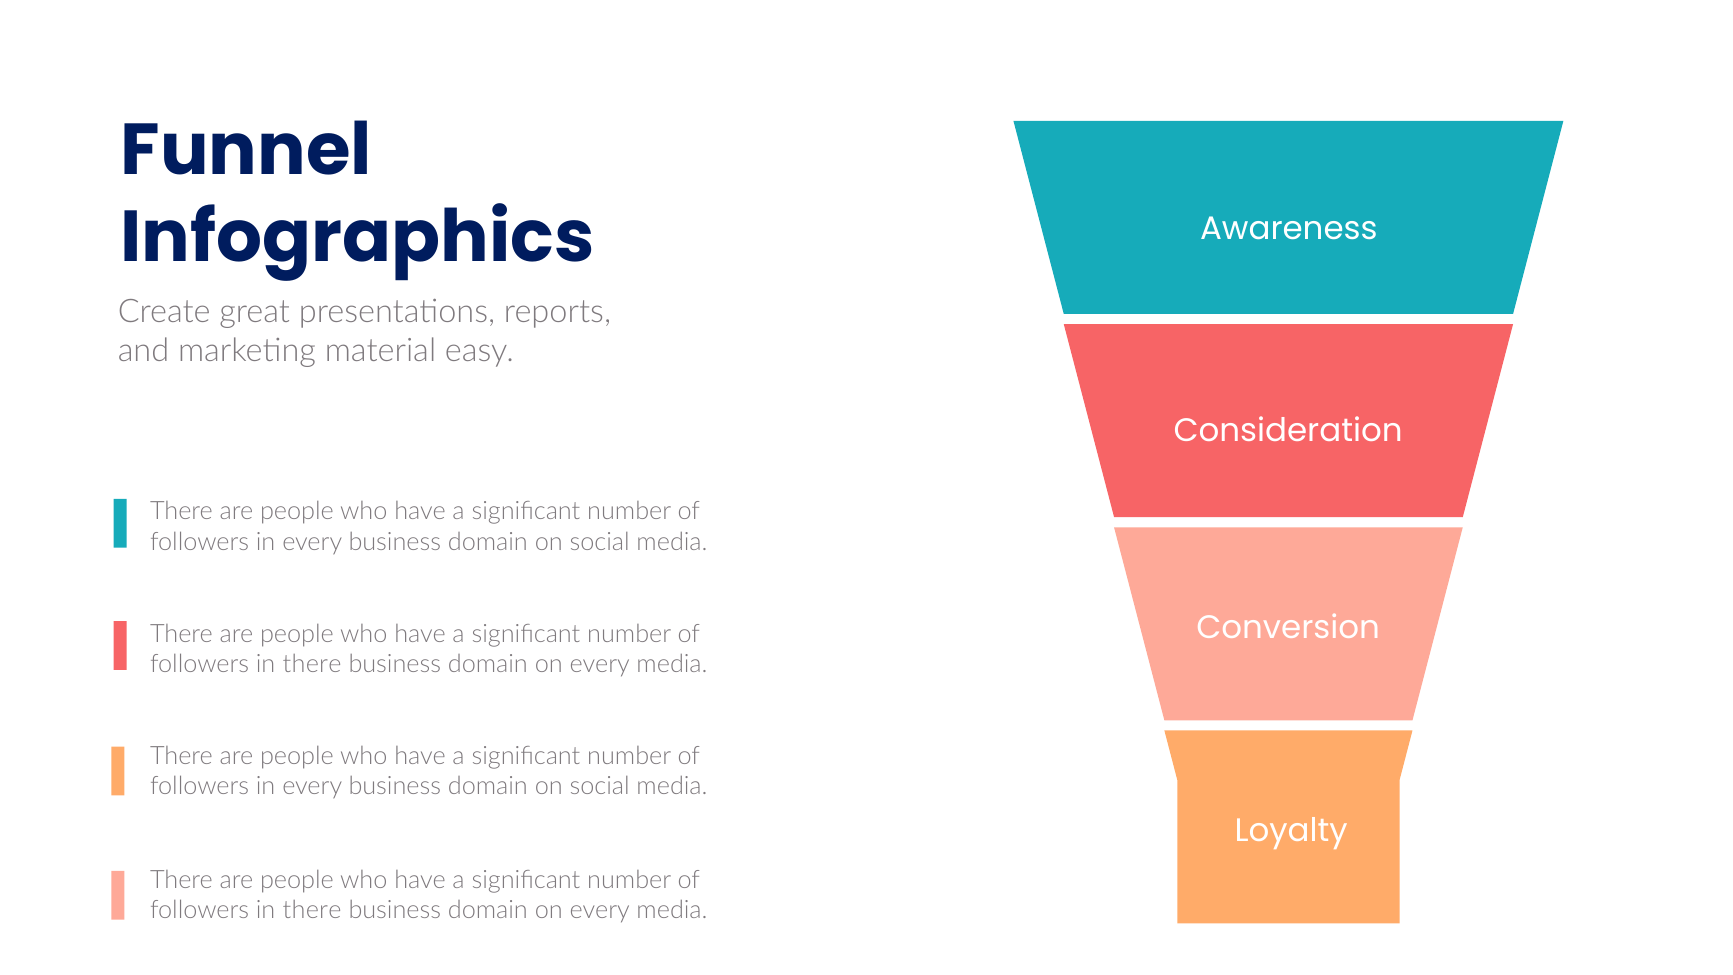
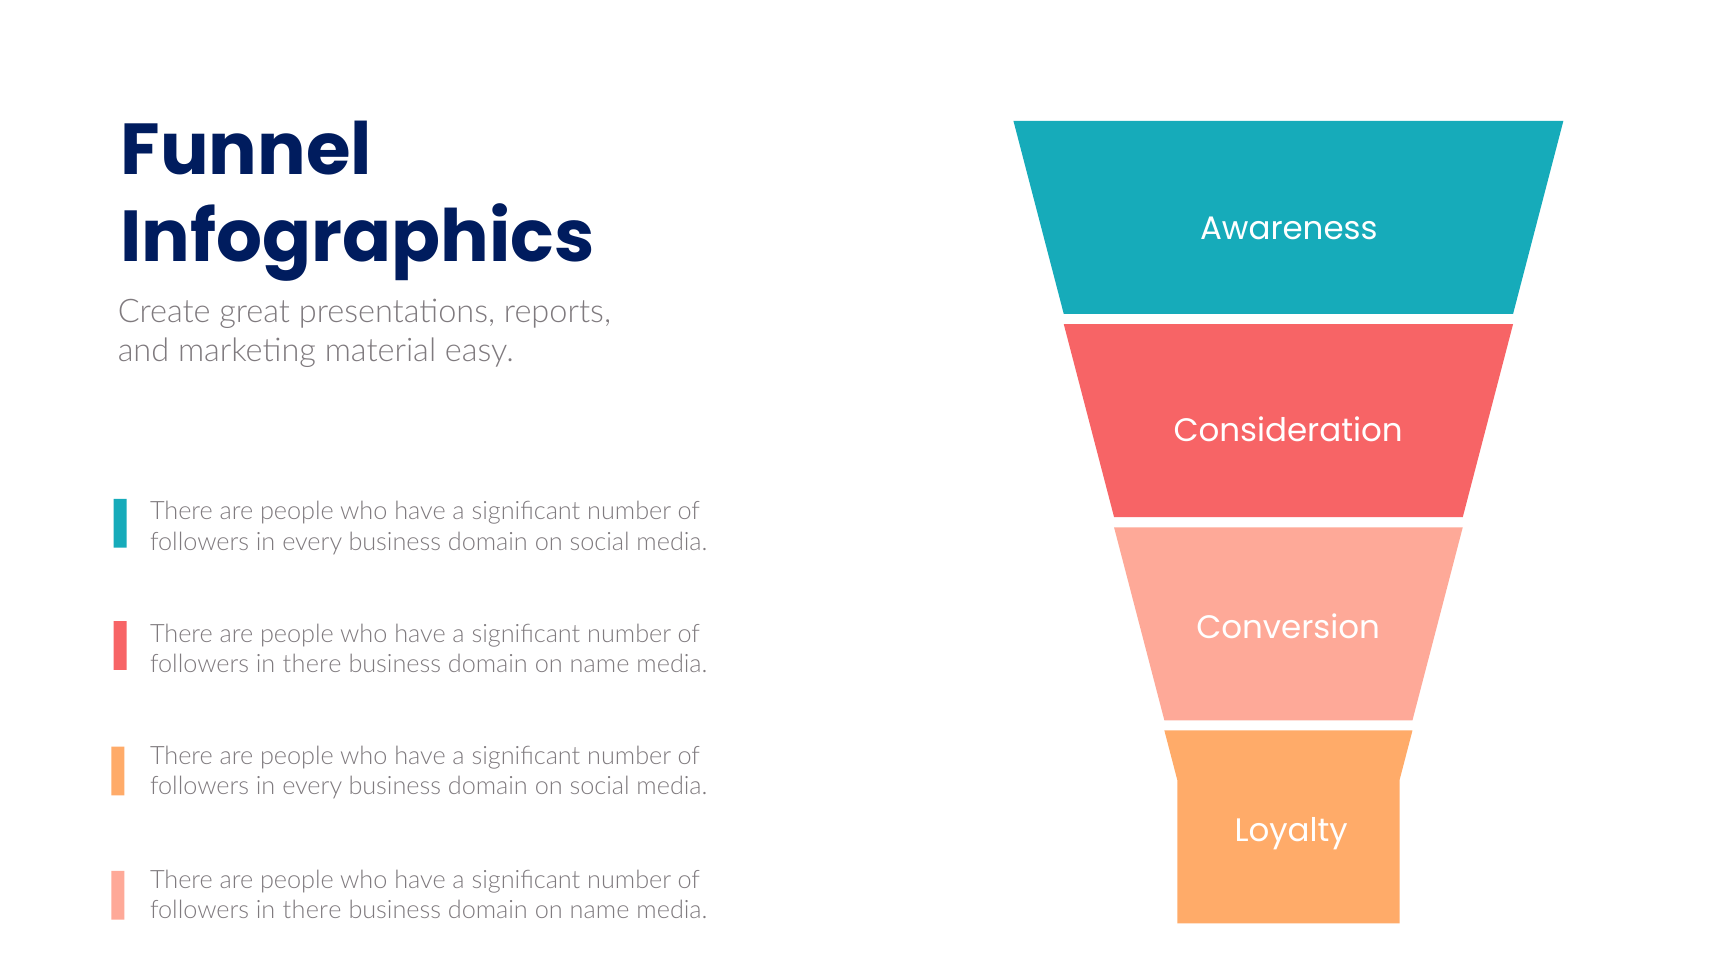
every: every -> name (600, 664)
every: every -> name (600, 911)
